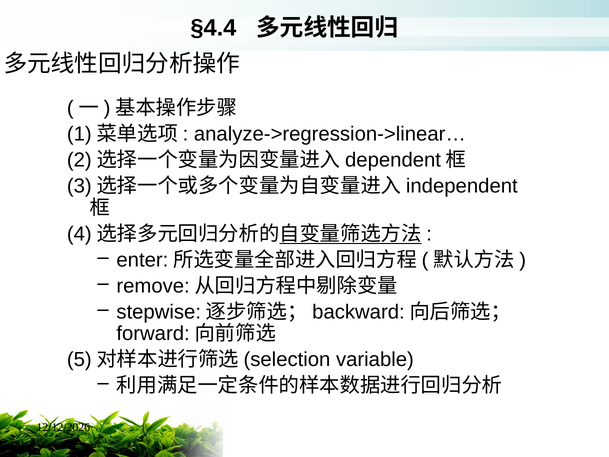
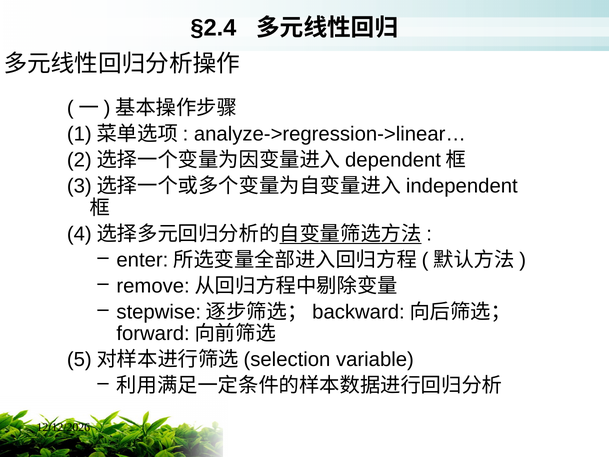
§4.4: §4.4 -> §2.4 (213, 28)
